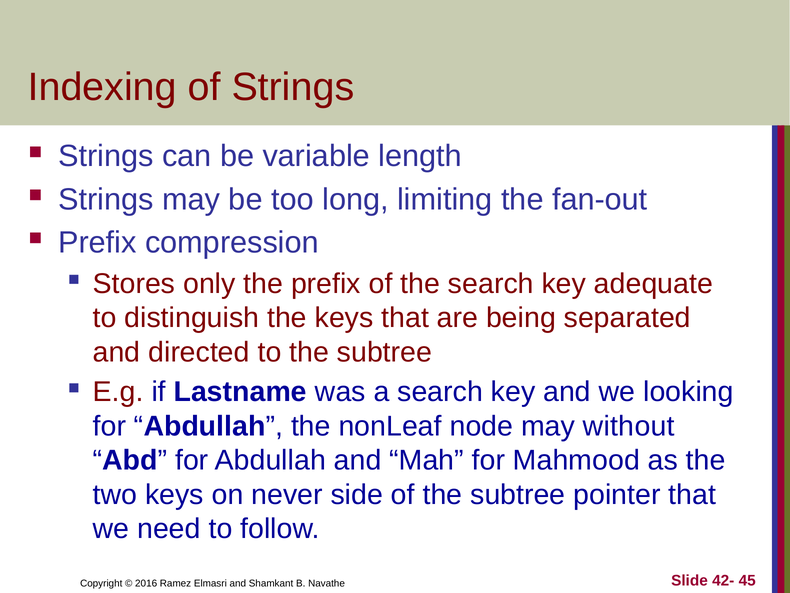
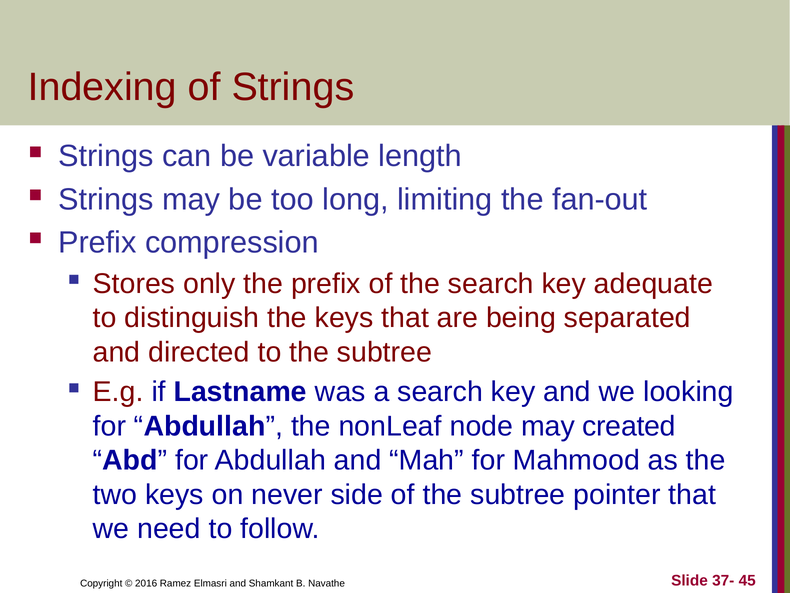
without: without -> created (629, 426)
42-: 42- -> 37- (723, 580)
